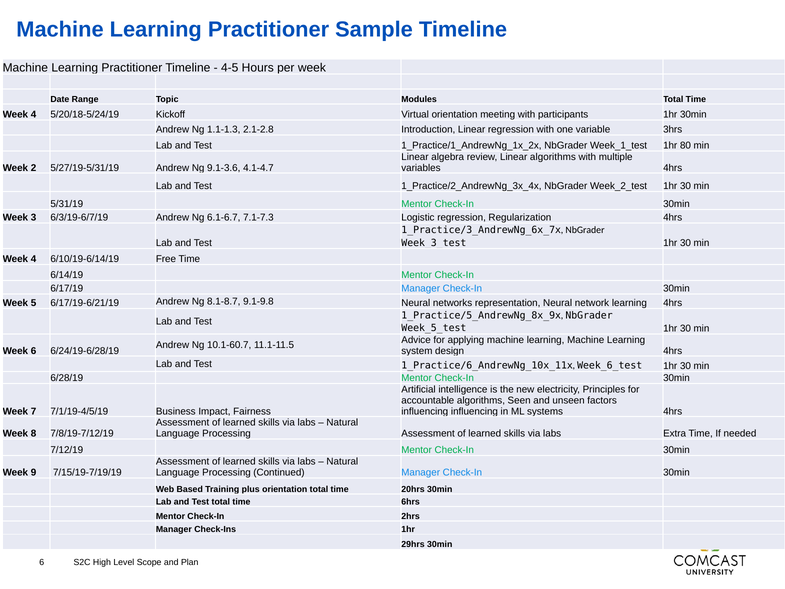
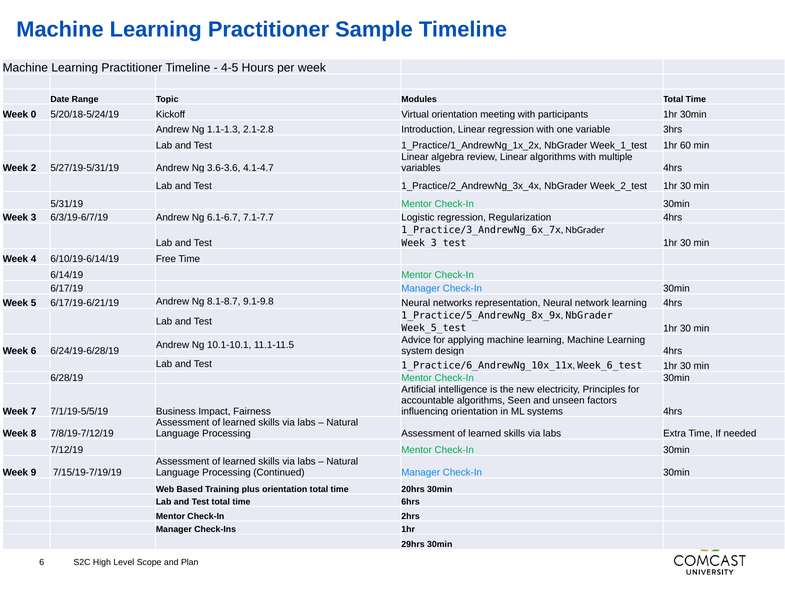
4: 4 -> 0 (34, 115)
80: 80 -> 60 (685, 145)
9.1-3.6: 9.1-3.6 -> 3.6-3.6 (224, 168)
7.1-7.3: 7.1-7.3 -> 7.1-7.7 (258, 218)
10.1-60.7: 10.1-60.7 -> 10.1-10.1 (229, 345)
7/1/19-4/5/19: 7/1/19-4/5/19 -> 7/1/19-5/5/19 (79, 411)
influencing influencing: influencing -> orientation (474, 411)
